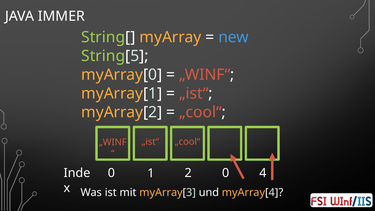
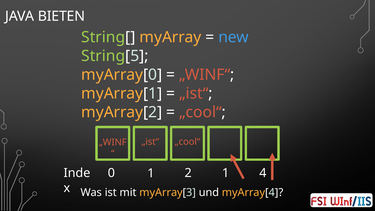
IMMER: IMMER -> BIETEN (61, 16)
2 0: 0 -> 1 (226, 173)
